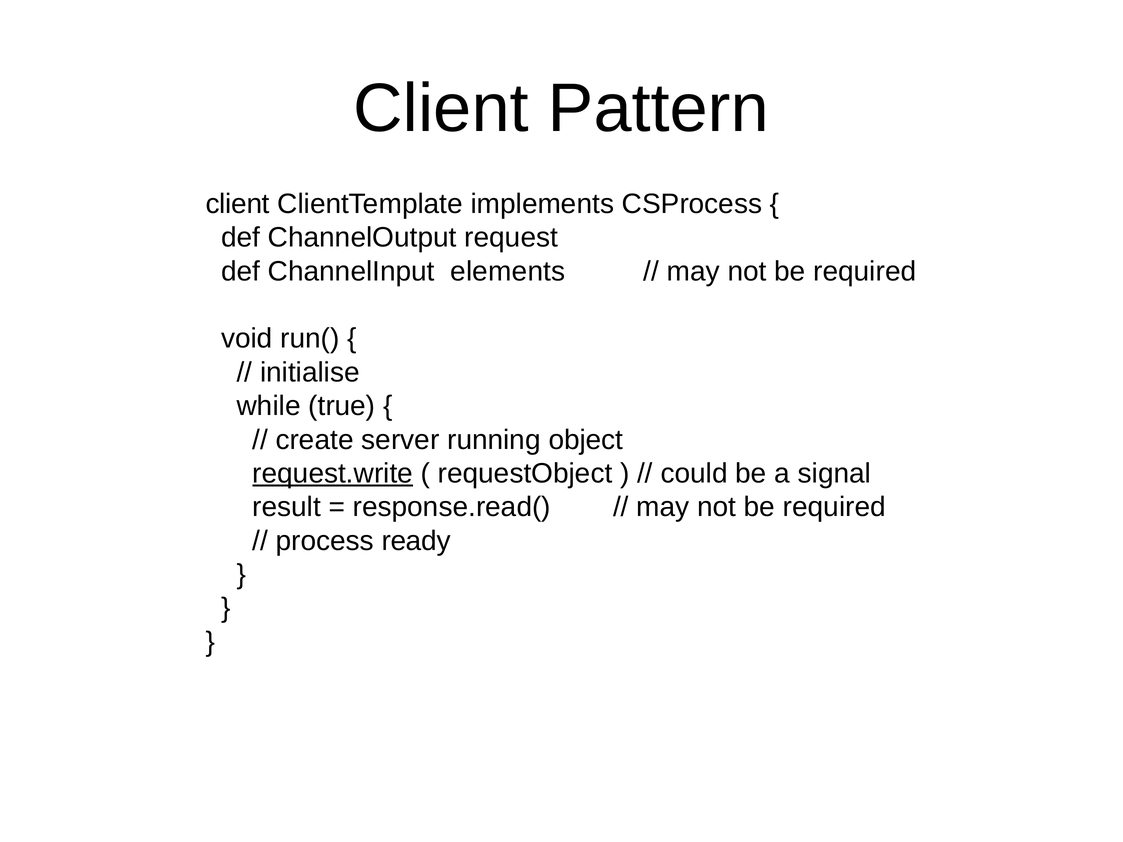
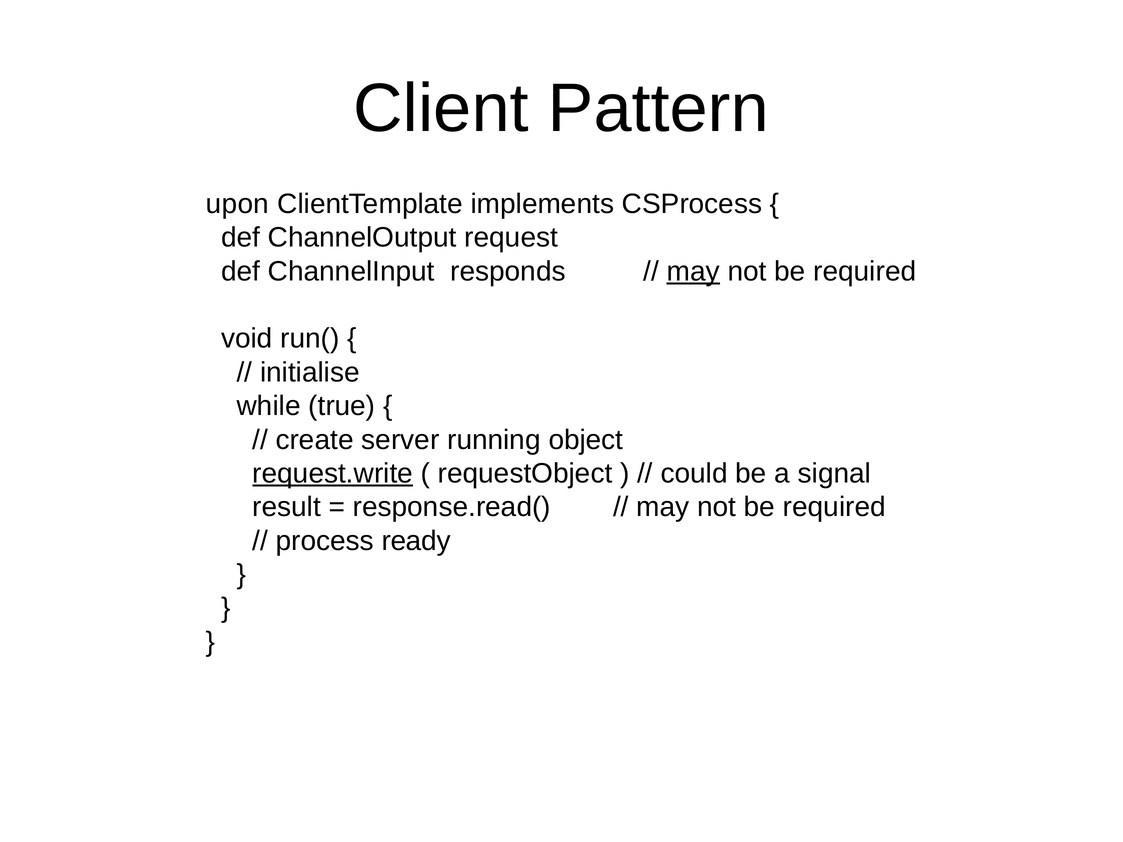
client: client -> upon (237, 204)
elements: elements -> responds (508, 271)
may underline: none -> present (693, 271)
